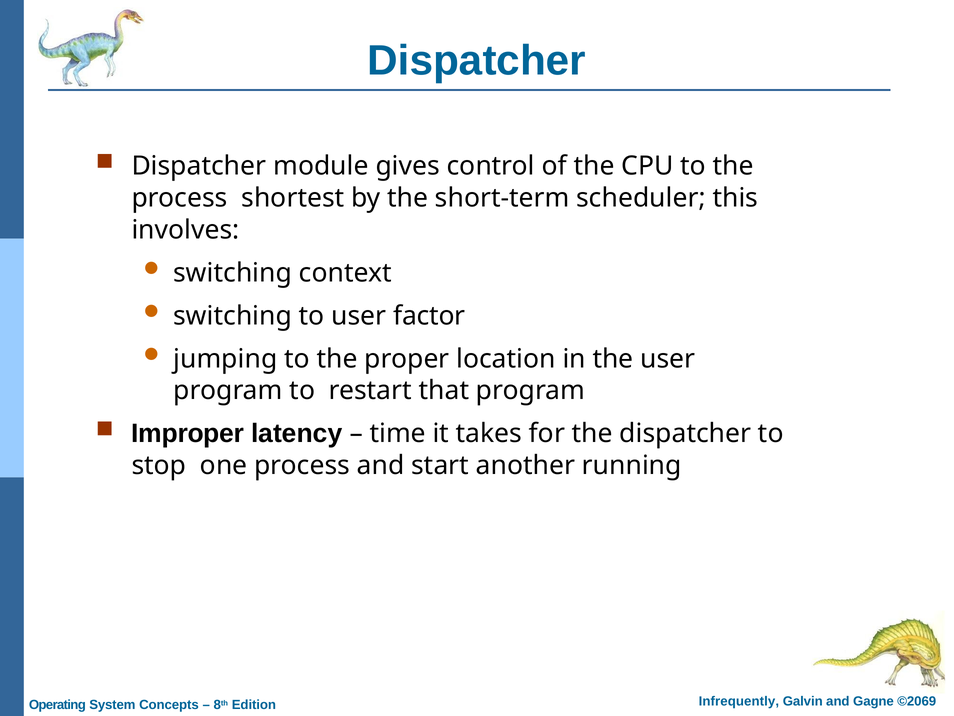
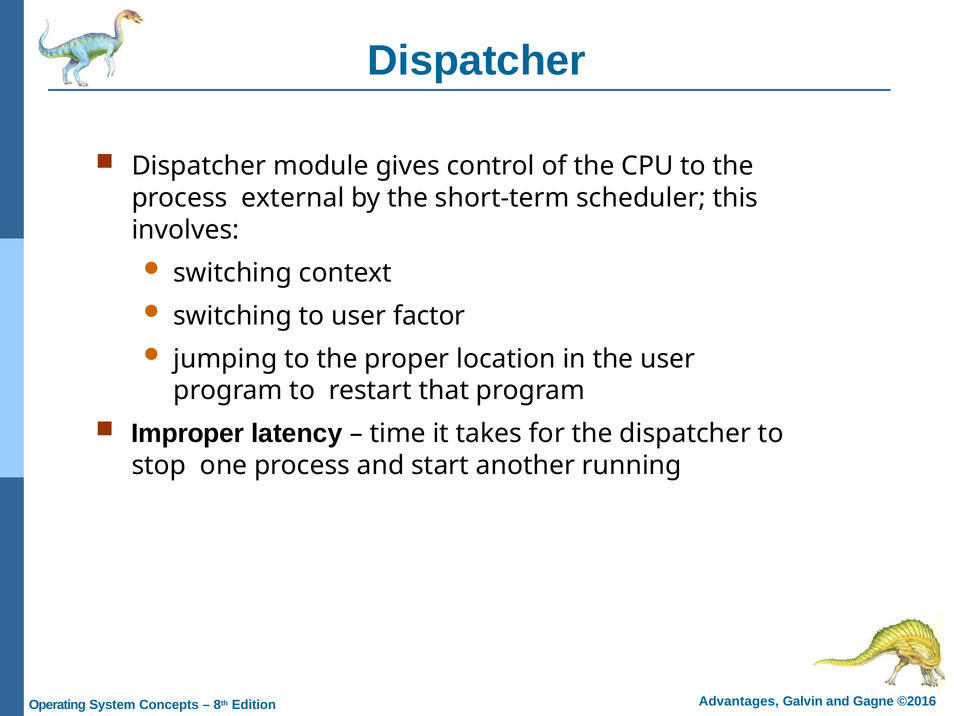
shortest: shortest -> external (293, 198)
Infrequently: Infrequently -> Advantages (739, 701)
©2069: ©2069 -> ©2016 (917, 701)
